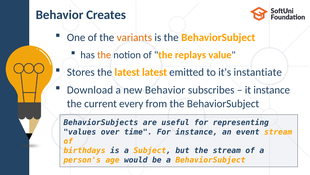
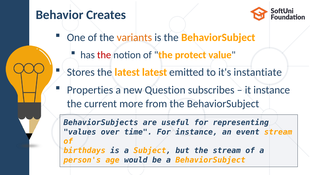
the colour: orange -> red (104, 55)
replays: replays -> protect (191, 55)
Download: Download -> Properties (90, 90)
new Behavior: Behavior -> Question (165, 90)
every: every -> more (131, 104)
